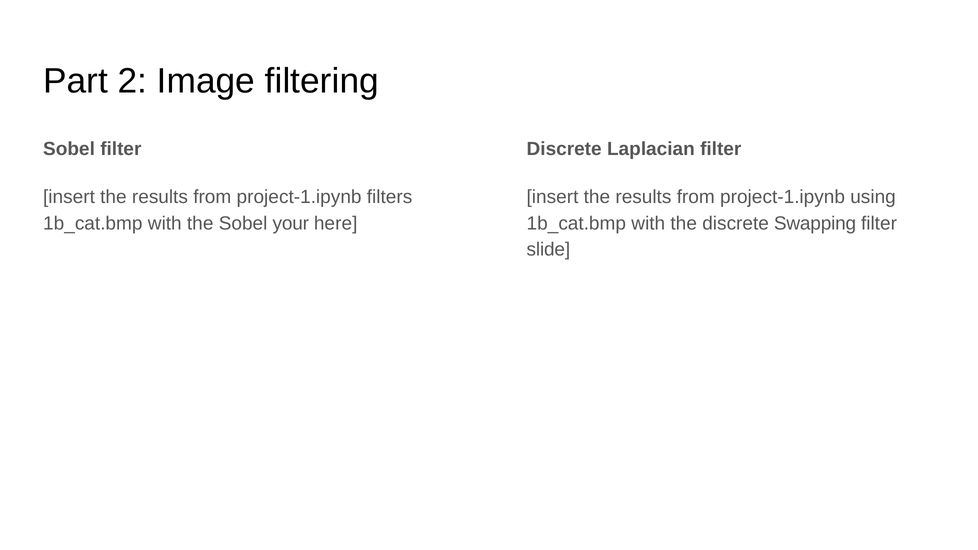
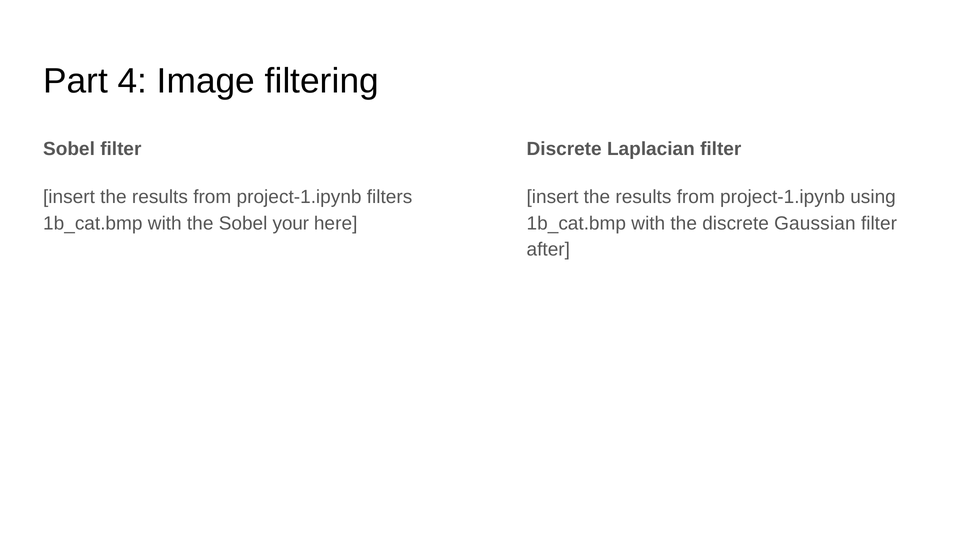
2: 2 -> 4 (132, 81)
Swapping: Swapping -> Gaussian (815, 223)
slide: slide -> after (548, 250)
